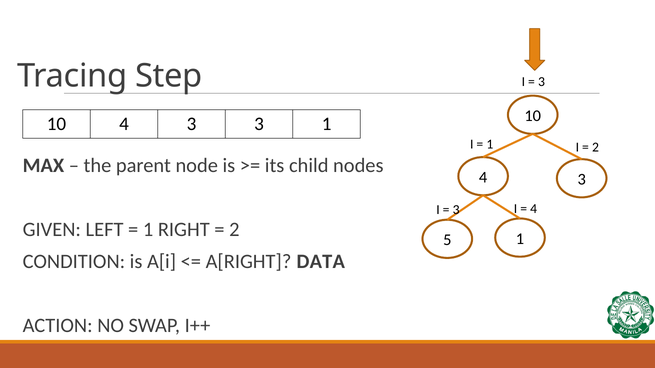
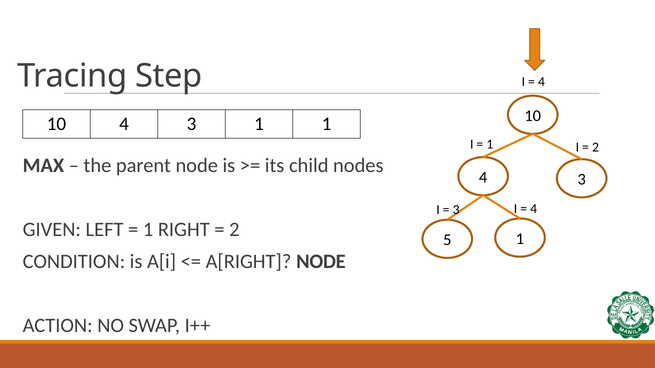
3: 3 -> 4 (541, 82)
3 3: 3 -> 1 (259, 124)
A[RIGHT DATA: DATA -> NODE (321, 262)
